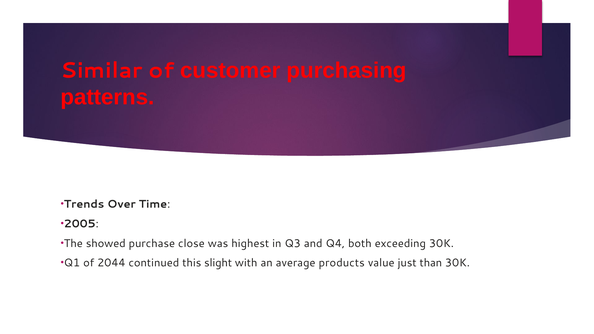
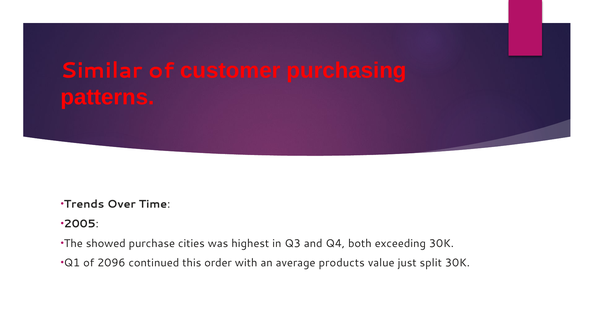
close: close -> cities (191, 244)
2044: 2044 -> 2096 (111, 263)
slight: slight -> order (218, 263)
than: than -> split (431, 263)
